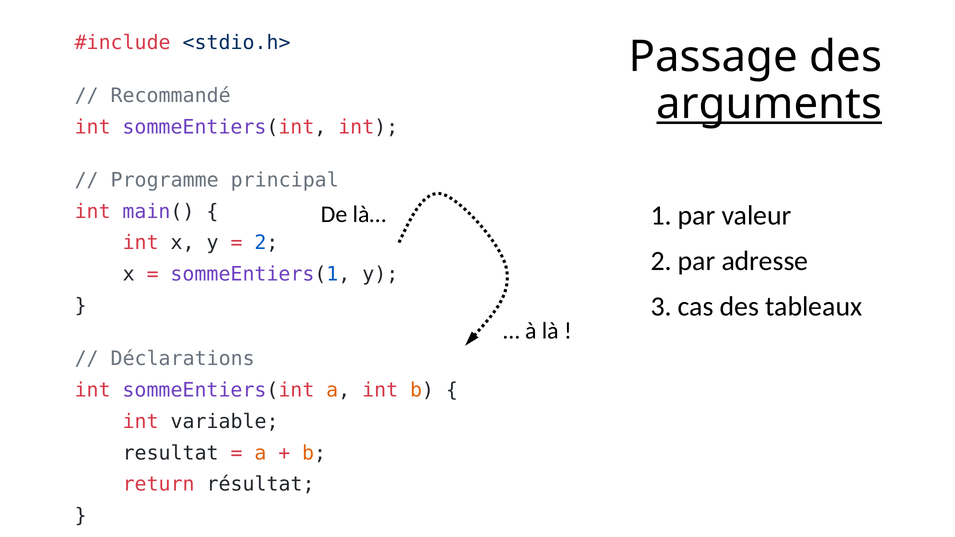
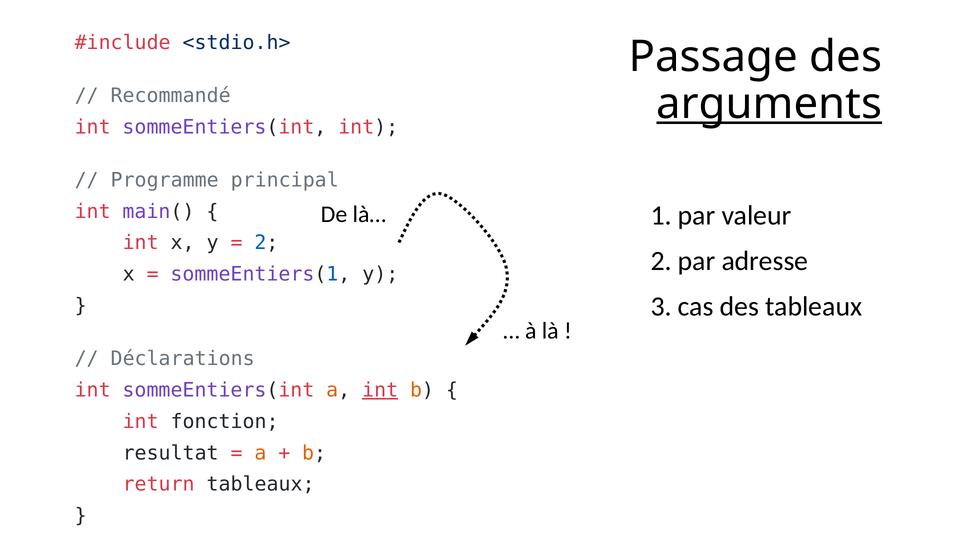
int underline: none -> present (380, 390)
variable: variable -> fonction (225, 422)
return résultat: résultat -> tableaux (261, 485)
